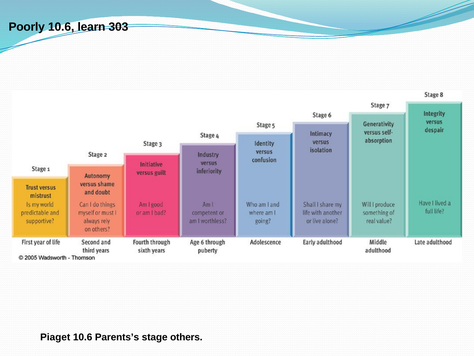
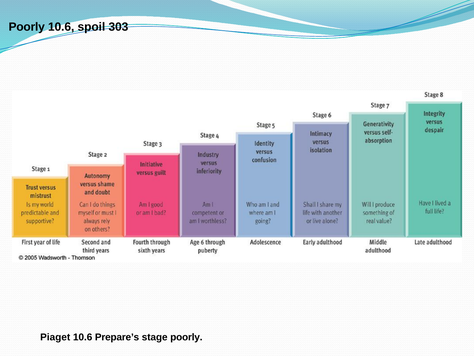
learn: learn -> spoil (91, 27)
Parents’s: Parents’s -> Prepare’s (117, 337)
stage others: others -> poorly (186, 337)
